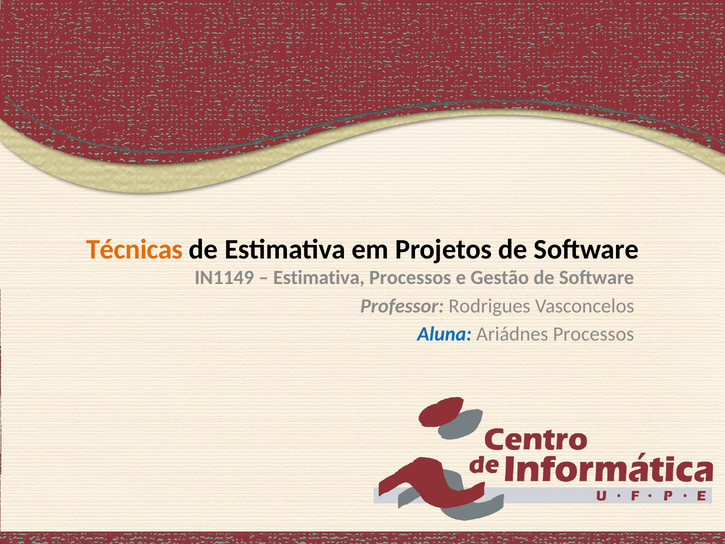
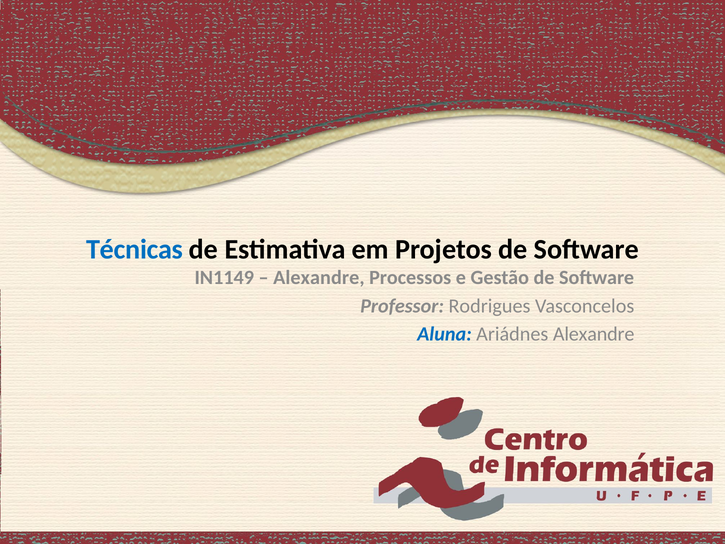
Técnicas colour: orange -> blue (135, 249)
Estimativa: Estimativa -> Alexandre (319, 278)
Ariádnes Processos: Processos -> Alexandre (594, 334)
